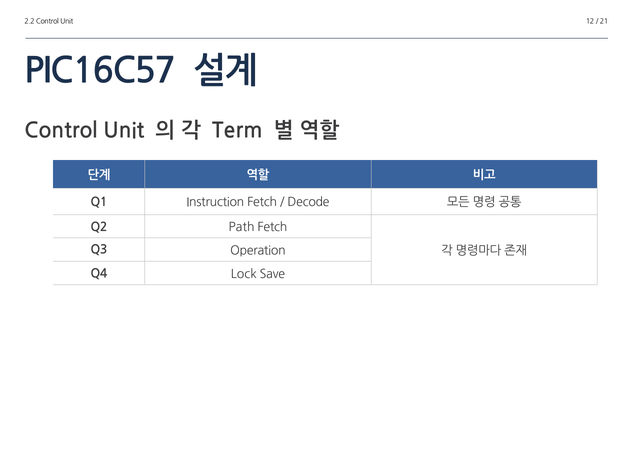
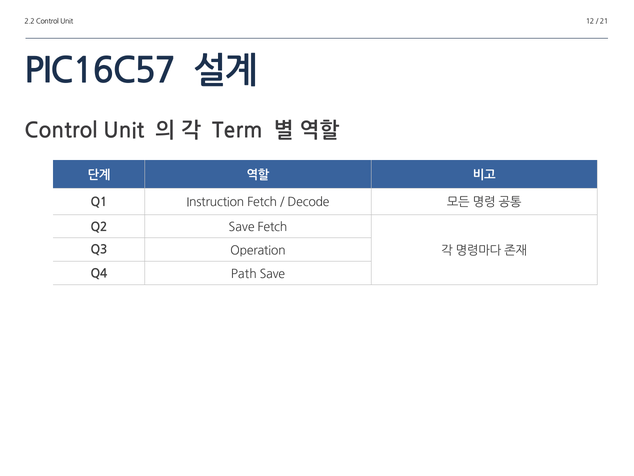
Q2 Path: Path -> Save (242, 227)
Lock: Lock -> Path (244, 274)
